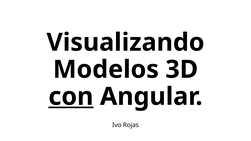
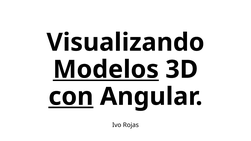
Modelos underline: none -> present (106, 70)
